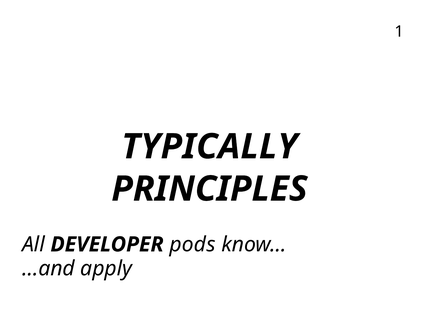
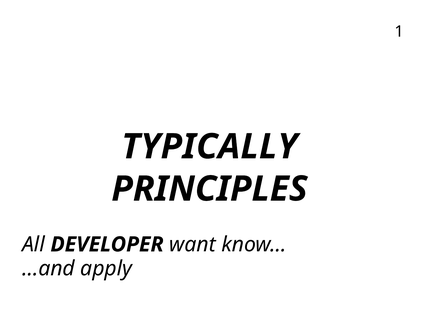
pods: pods -> want (193, 245)
